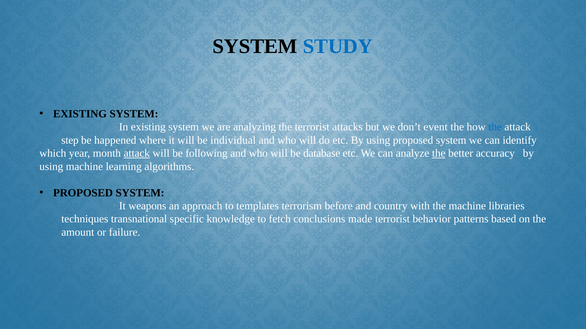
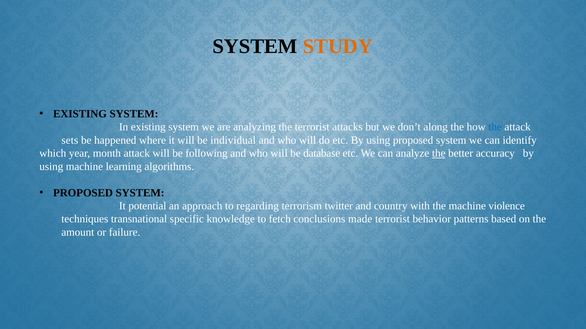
STUDY colour: blue -> orange (338, 46)
event: event -> along (436, 127)
step: step -> sets (70, 140)
attack underline: present -> none (137, 154)
weapons: weapons -> potential (147, 206)
templates: templates -> regarding (258, 206)
before: before -> twitter (339, 206)
libraries: libraries -> violence (507, 206)
